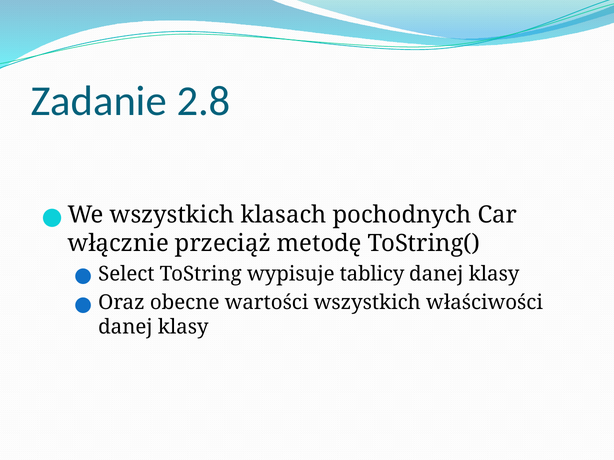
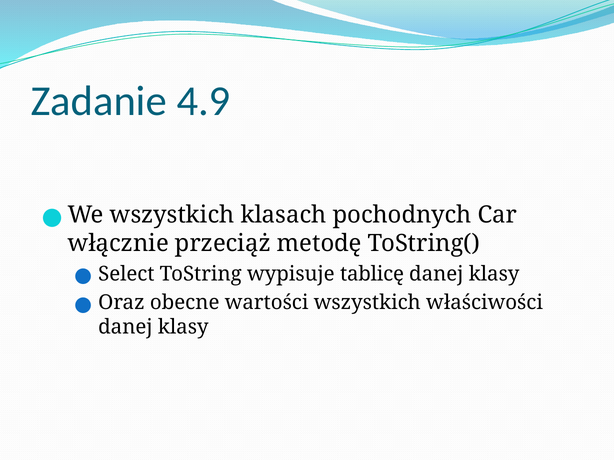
2.8: 2.8 -> 4.9 (204, 101)
tablicy: tablicy -> tablicę (372, 274)
